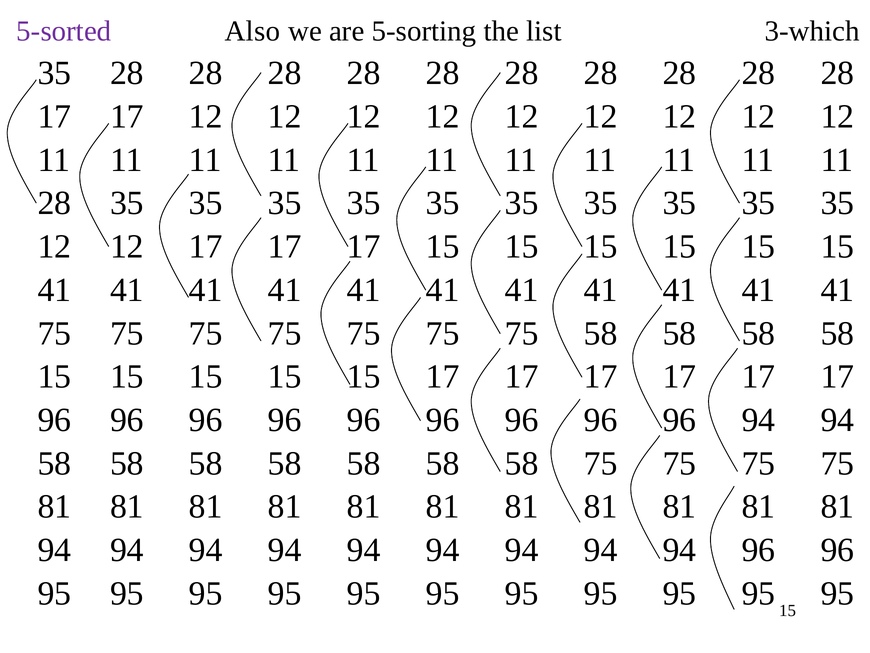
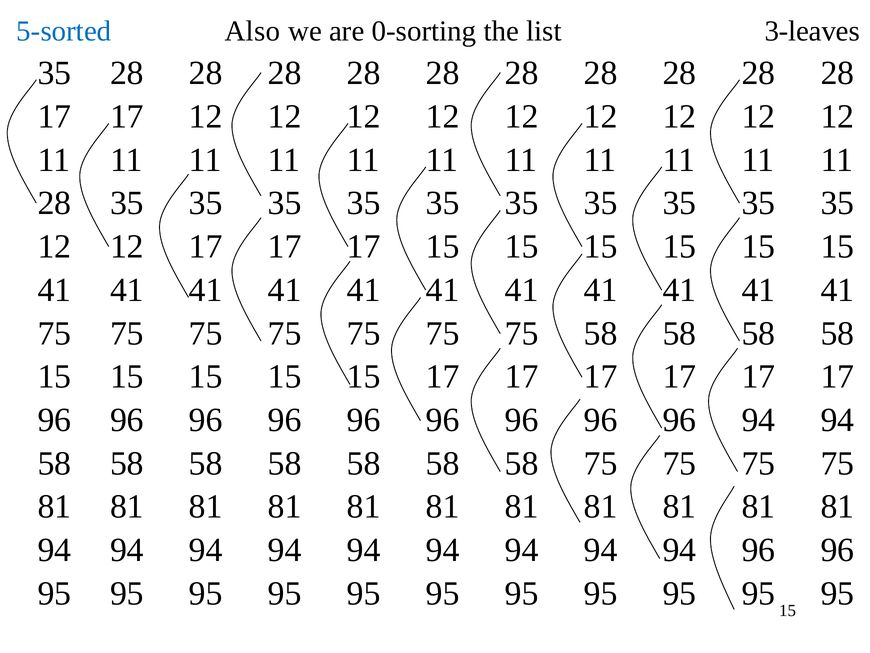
5-sorted colour: purple -> blue (64, 31)
5-sorting: 5-sorting -> 0-sorting (424, 31)
3-which: 3-which -> 3-leaves (812, 31)
